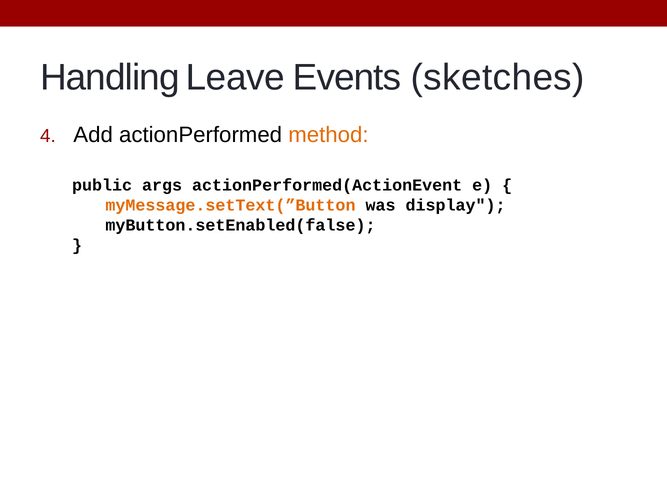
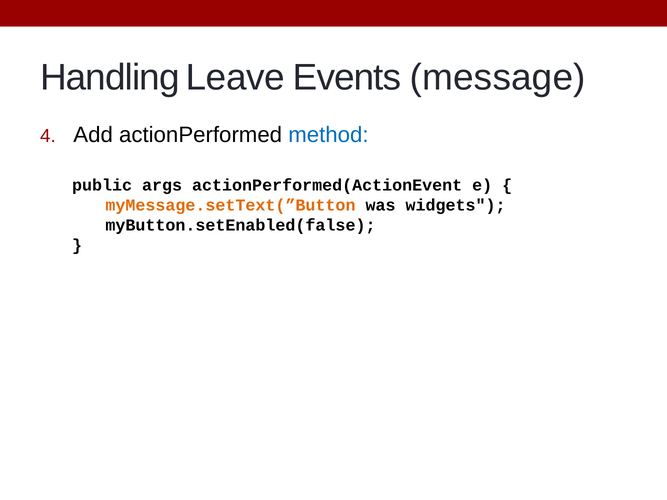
sketches: sketches -> message (498, 78)
method colour: orange -> blue (328, 135)
display: display -> widgets (456, 205)
